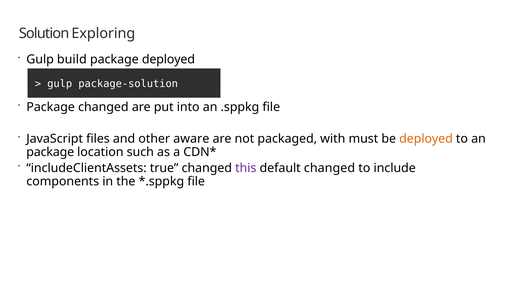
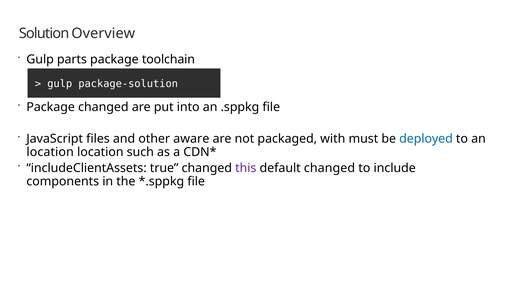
Exploring: Exploring -> Overview (103, 33)
build: build -> parts (72, 60)
package deployed: deployed -> toolchain (168, 60)
deployed colour: orange -> blue (426, 139)
package: package -> location (50, 152)
